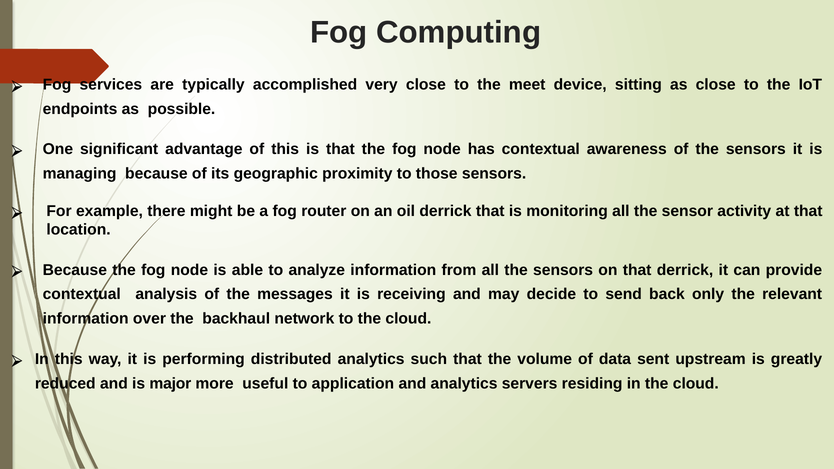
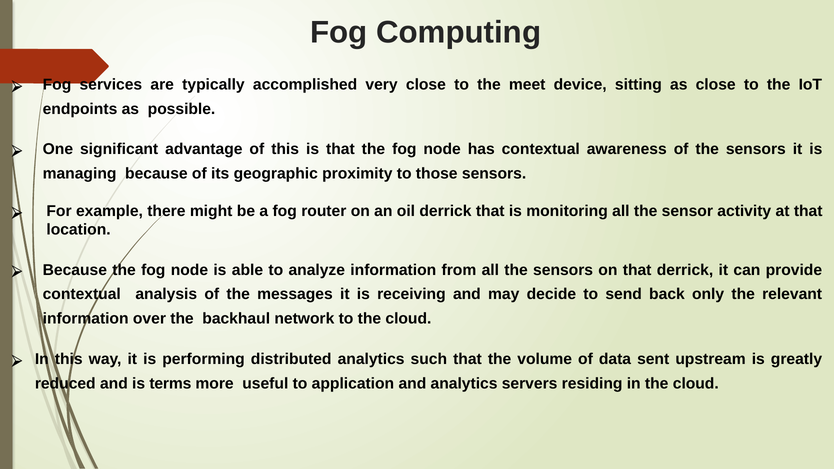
major: major -> terms (170, 383)
